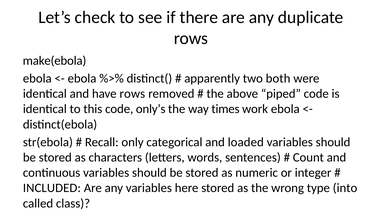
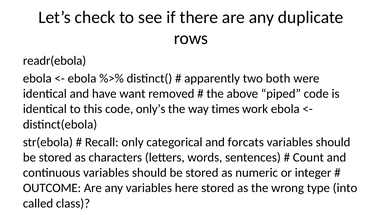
make(ebola: make(ebola -> readr(ebola (55, 61)
have rows: rows -> want (132, 94)
loaded: loaded -> forcats (246, 142)
INCLUDED: INCLUDED -> OUTCOME (52, 188)
